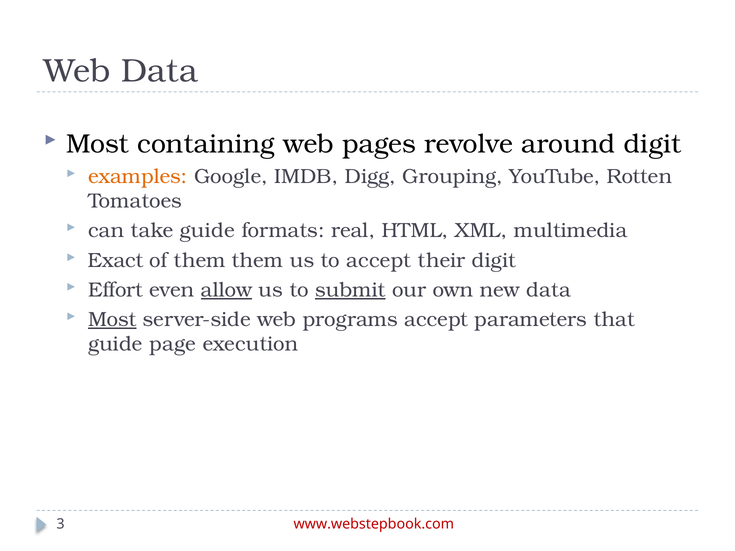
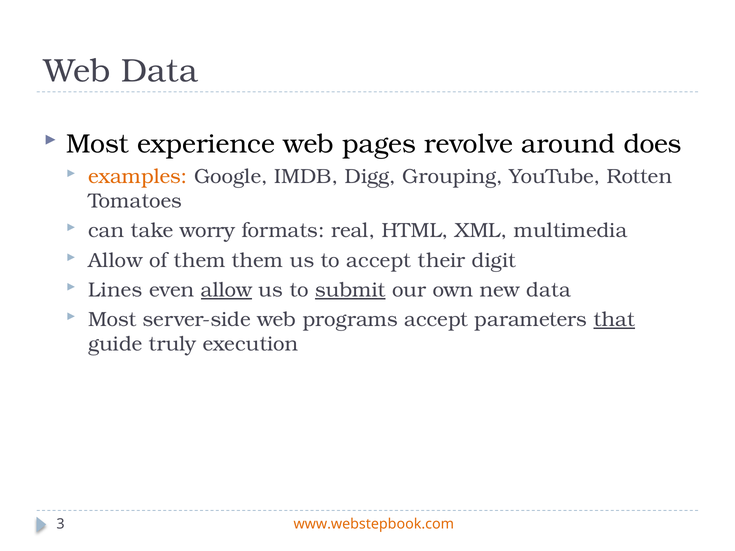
containing: containing -> experience (206, 144)
around digit: digit -> does (653, 144)
take guide: guide -> worry (207, 231)
Exact: Exact -> Allow (115, 260)
Effort: Effort -> Lines (115, 290)
Most underline: present -> none (112, 320)
that underline: none -> present (614, 320)
page: page -> truly (173, 344)
www.webstepbook.com colour: red -> orange (374, 524)
